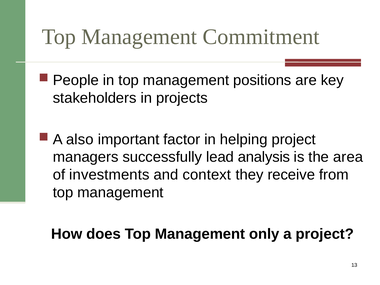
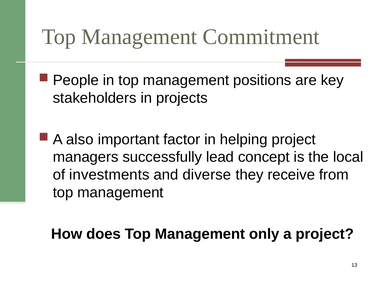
analysis: analysis -> concept (264, 157)
area: area -> local (348, 157)
context: context -> diverse (207, 175)
